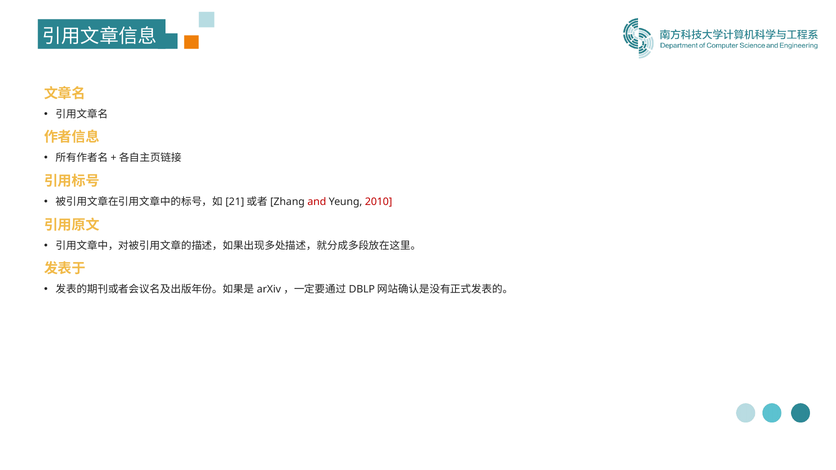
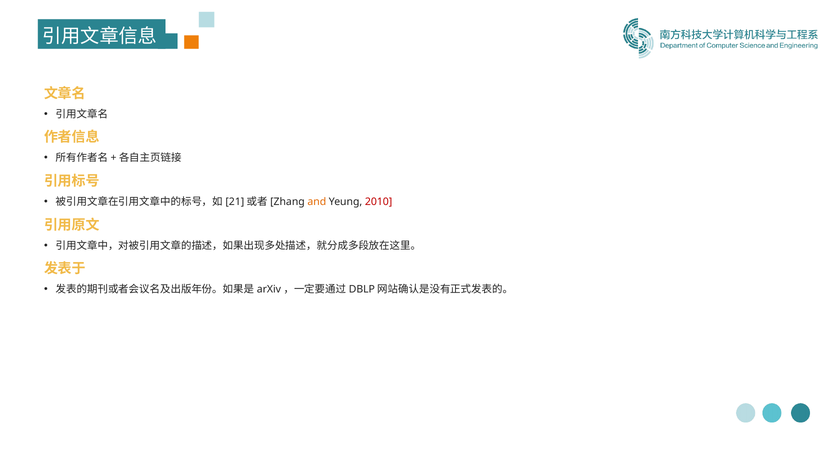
and colour: red -> orange (317, 202)
